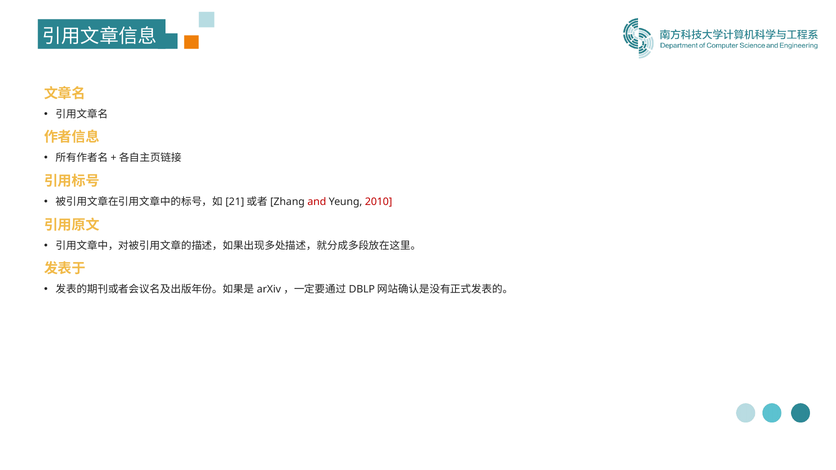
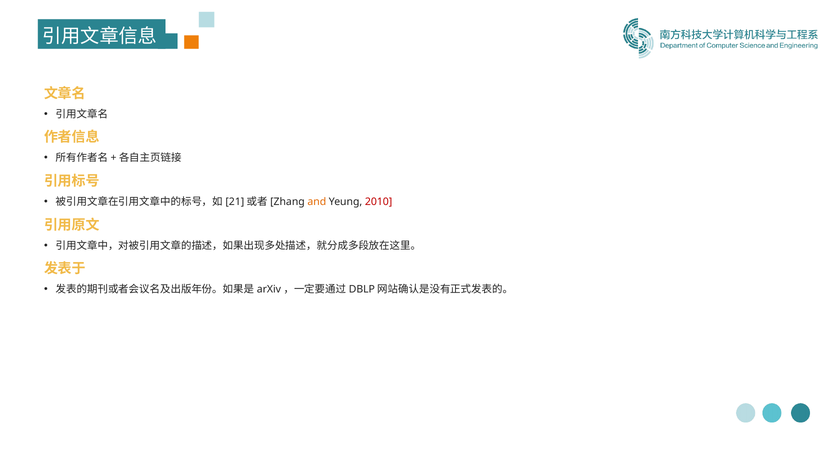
and colour: red -> orange (317, 202)
